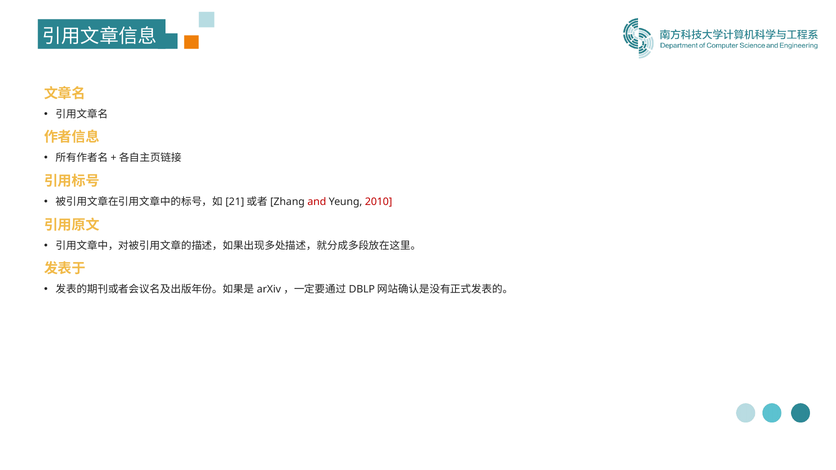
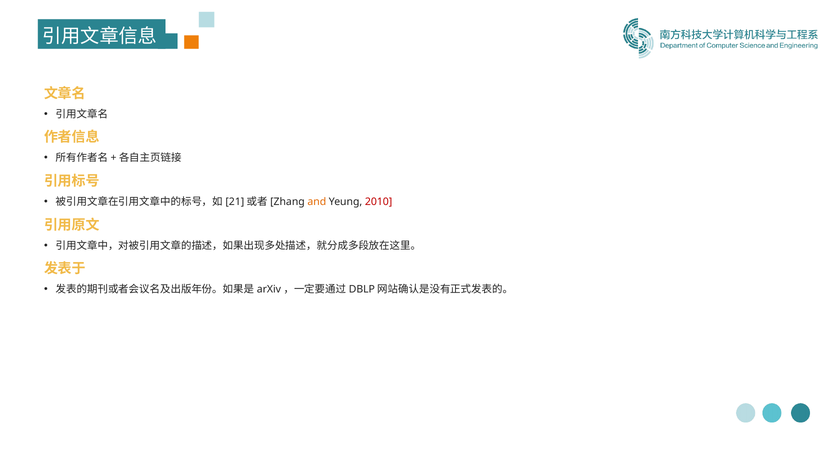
and colour: red -> orange (317, 202)
